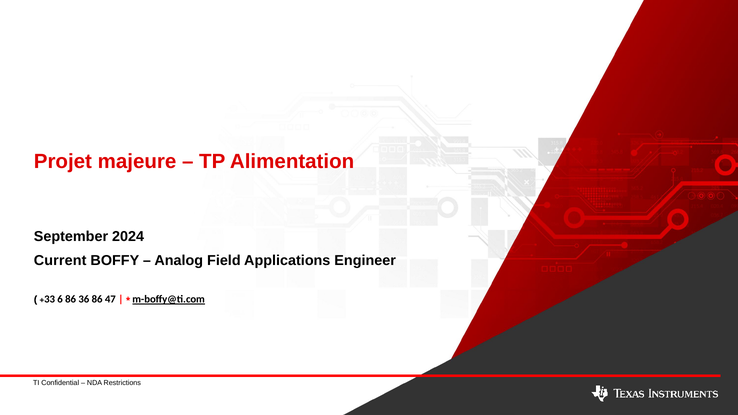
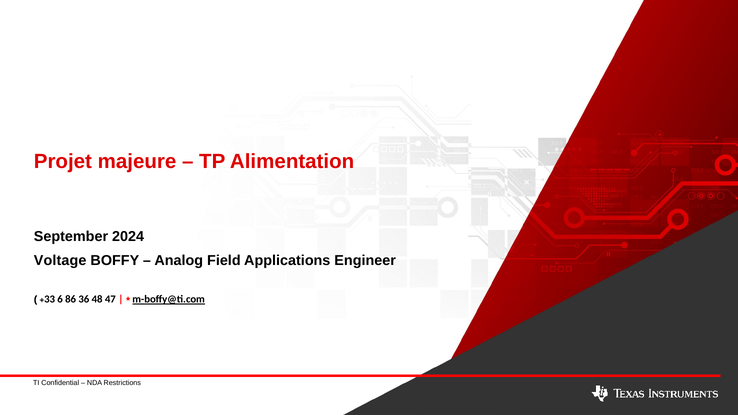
Current: Current -> Voltage (60, 261)
36 86: 86 -> 48 (97, 300)
